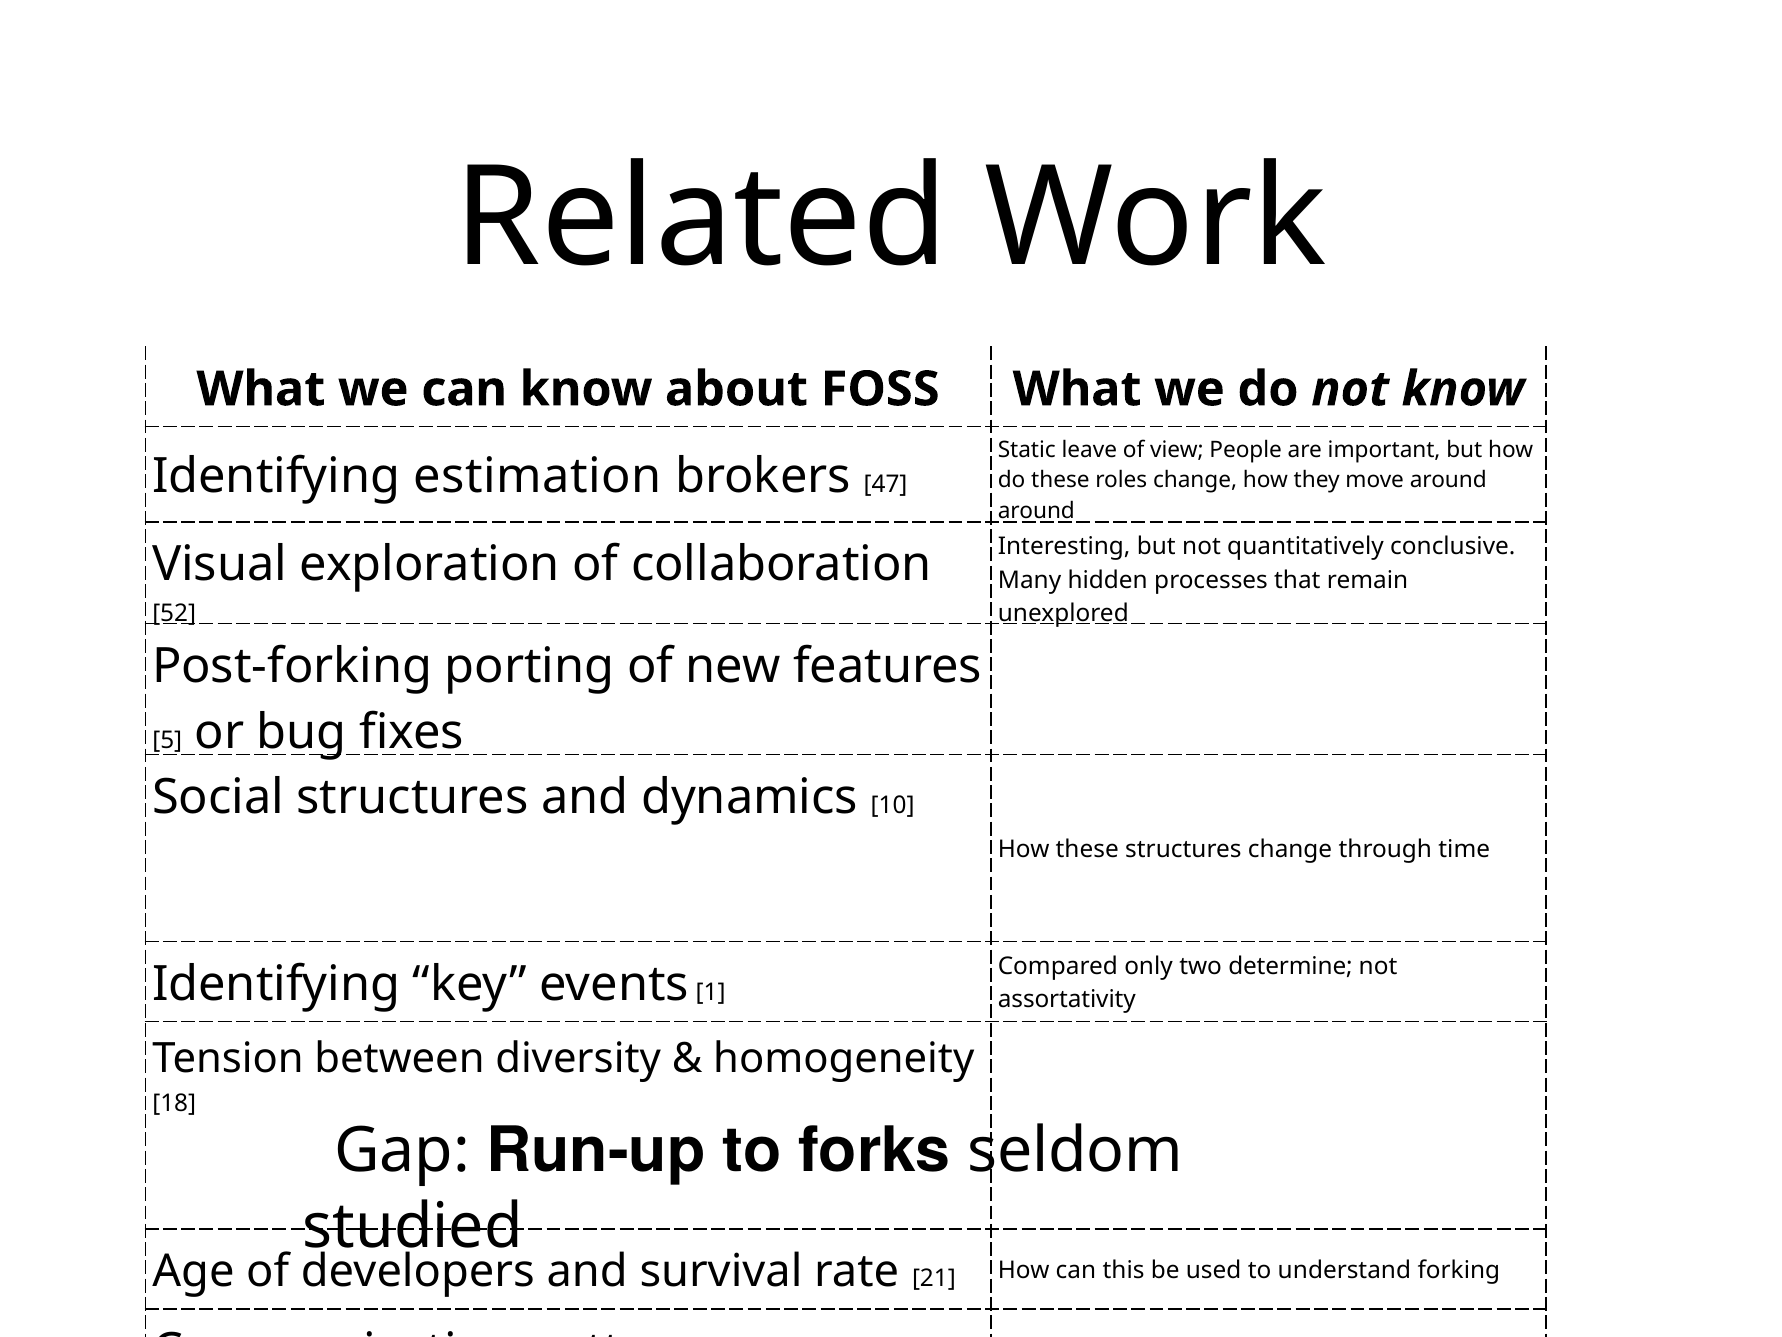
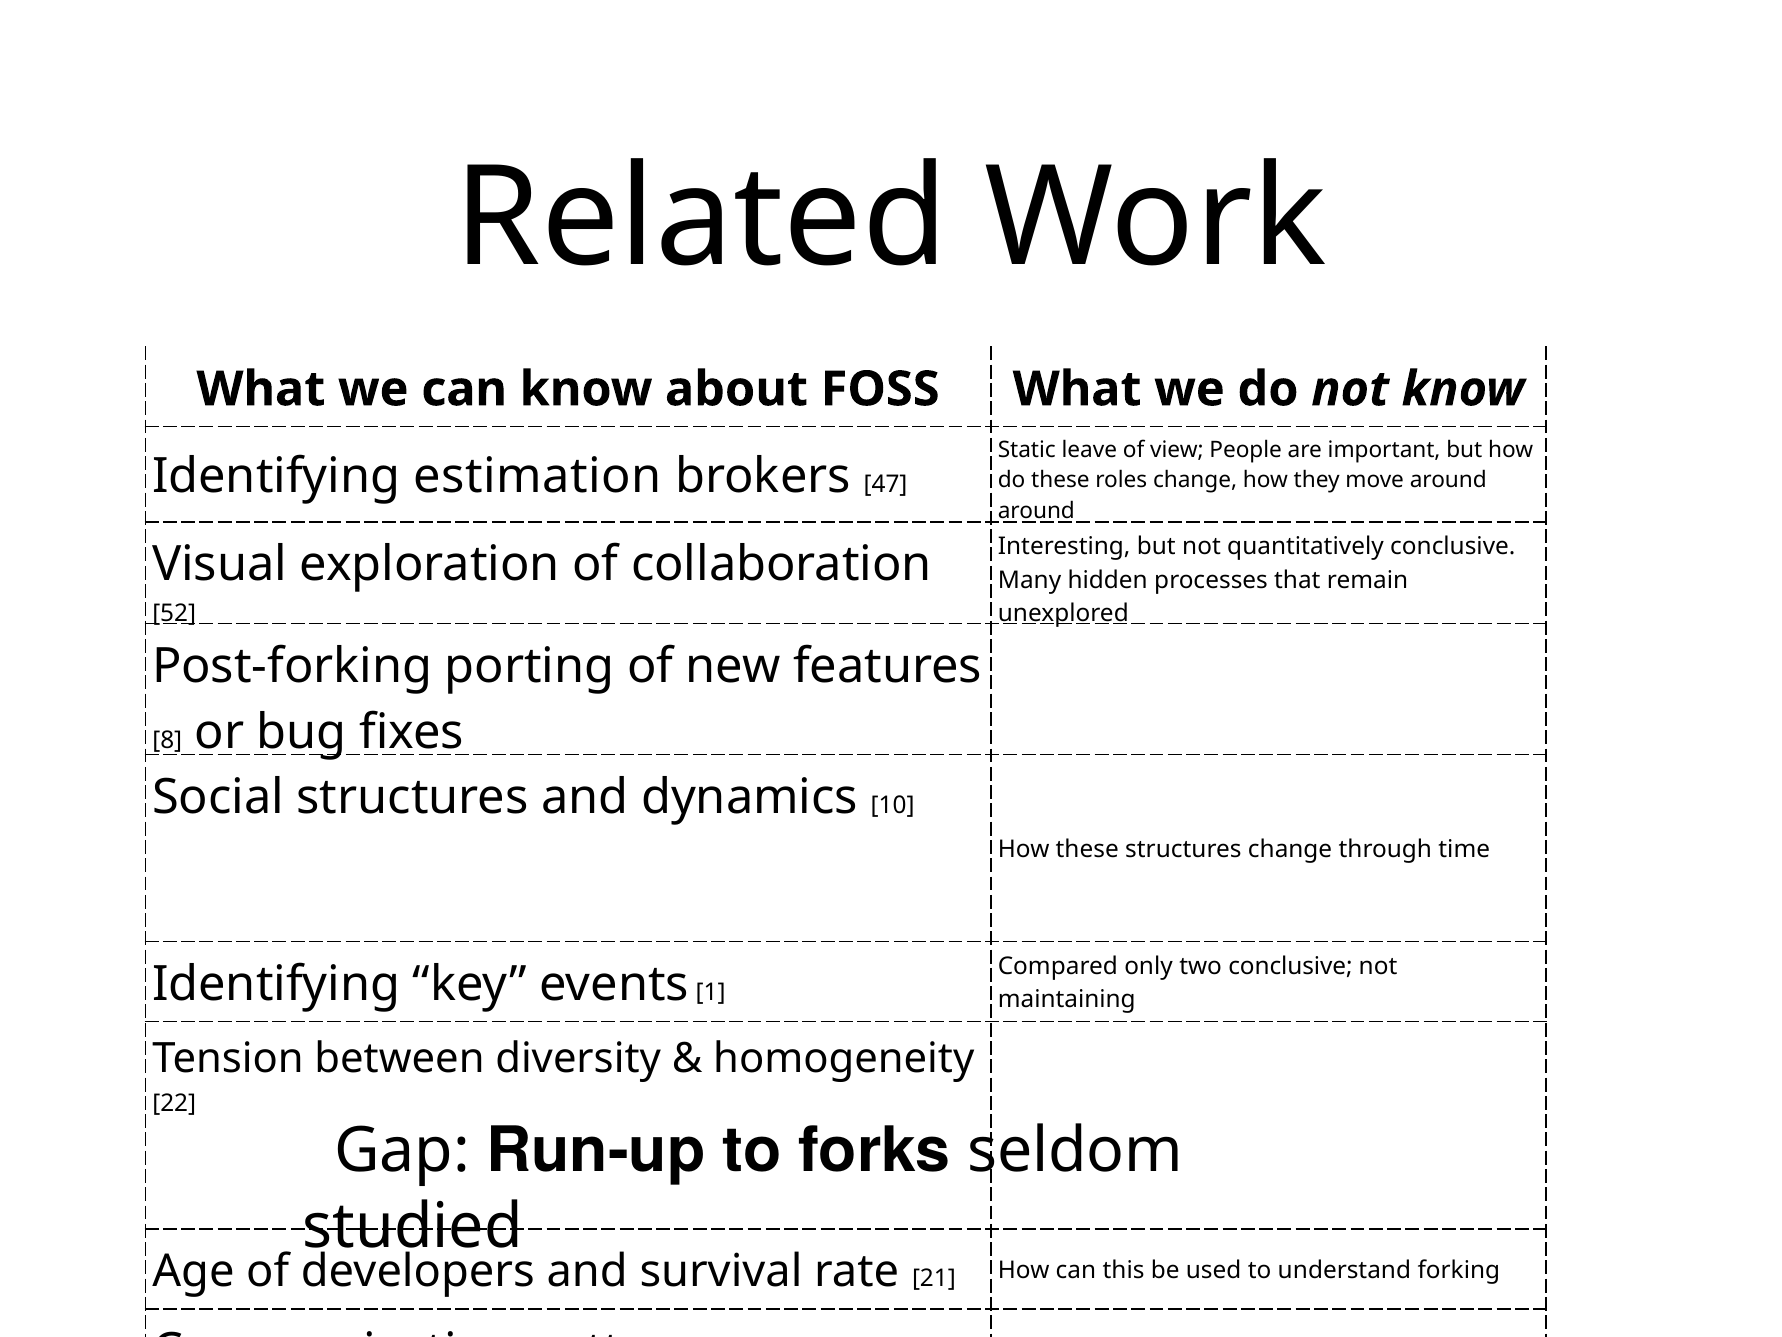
5: 5 -> 8 (167, 740)
two determine: determine -> conclusive (1290, 966)
assortativity: assortativity -> maintaining (1067, 999)
18: 18 -> 22 (174, 1103)
